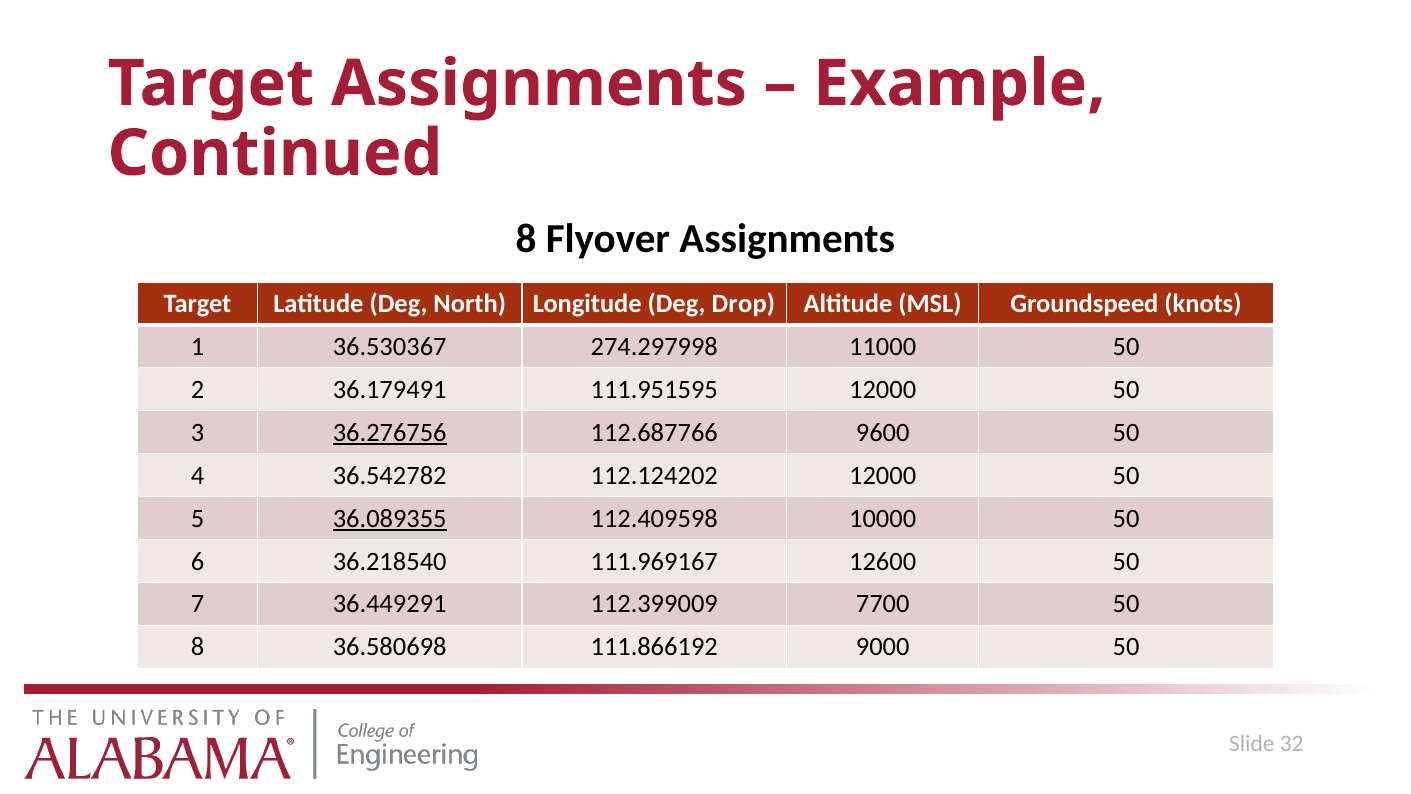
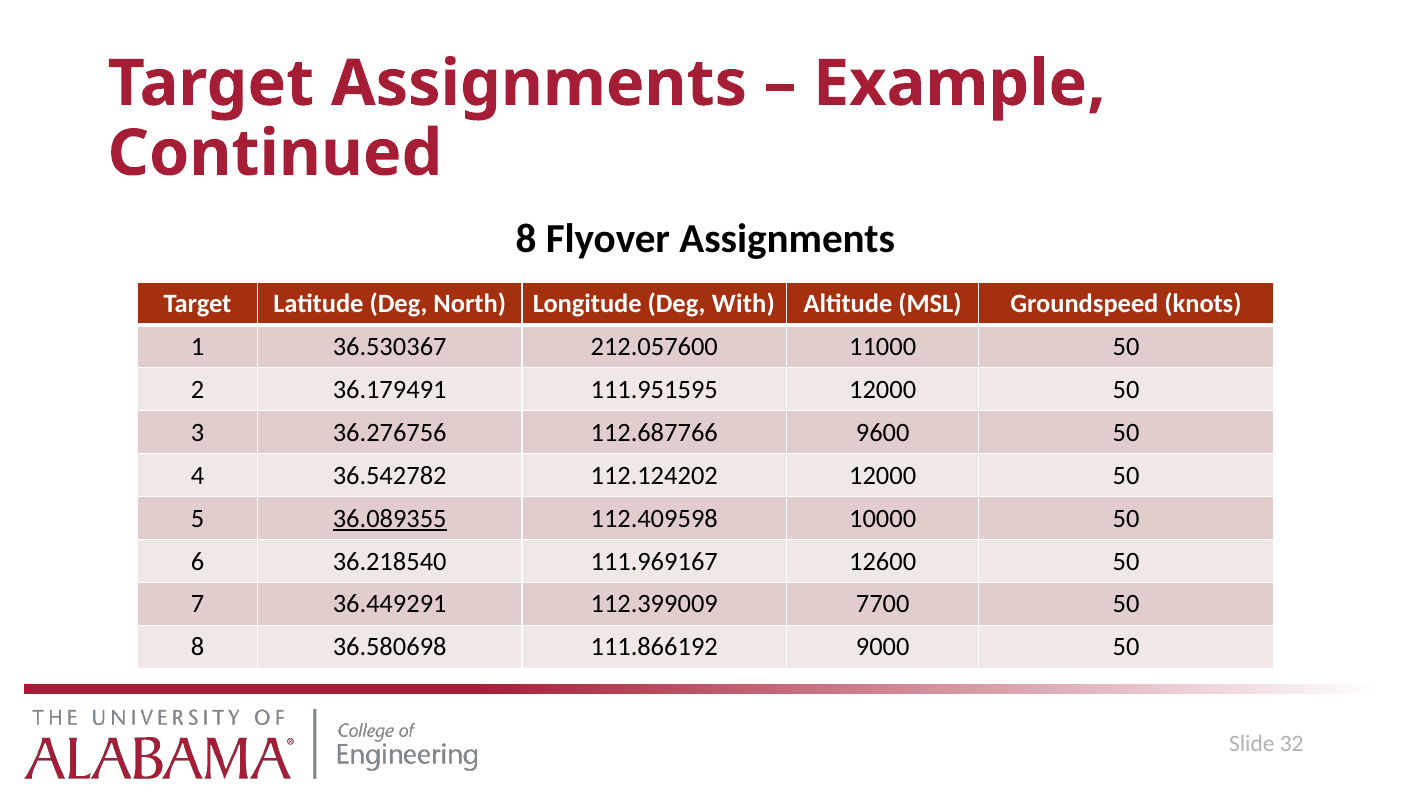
Drop: Drop -> With (743, 304)
274.297998: 274.297998 -> 212.057600 (654, 347)
36.276756 underline: present -> none (390, 432)
